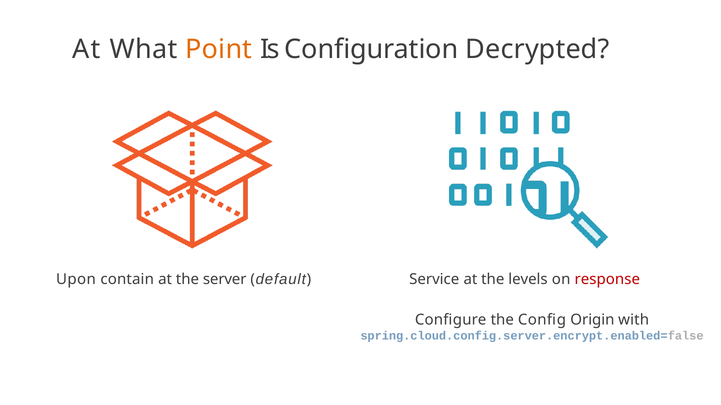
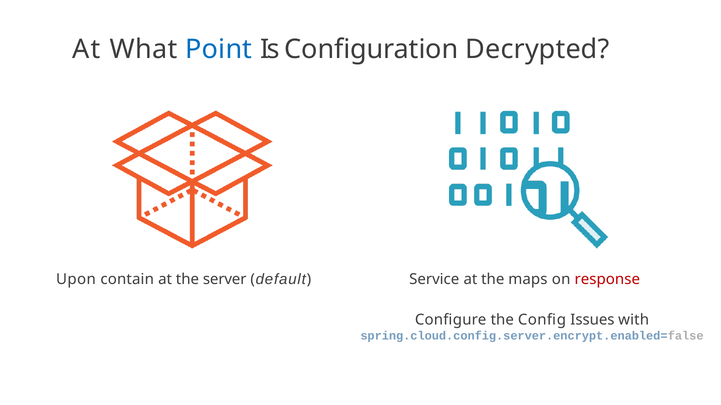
Point colour: orange -> blue (219, 50)
levels: levels -> maps (528, 280)
Origin: Origin -> Issues (592, 320)
